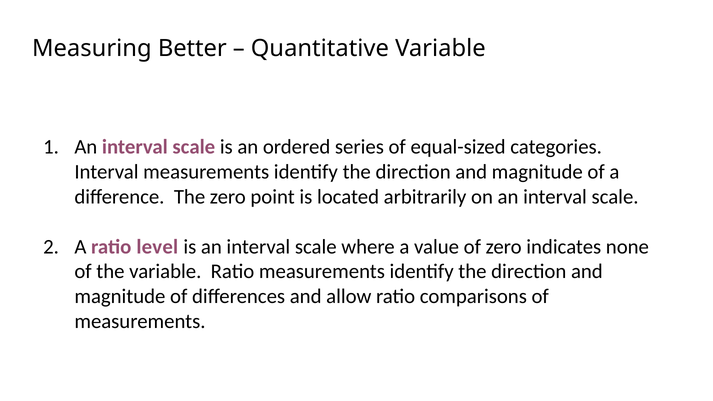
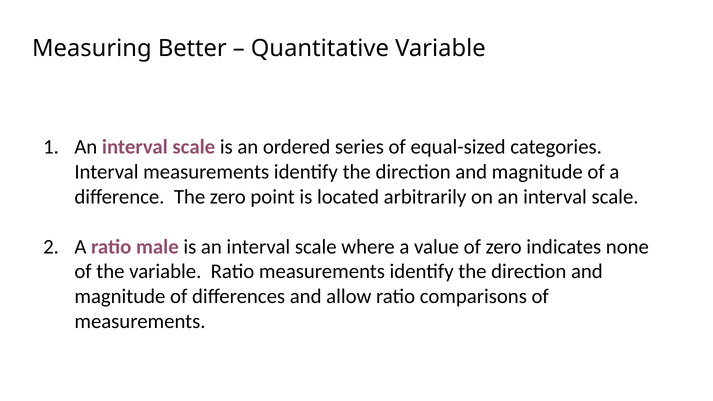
level: level -> male (157, 247)
